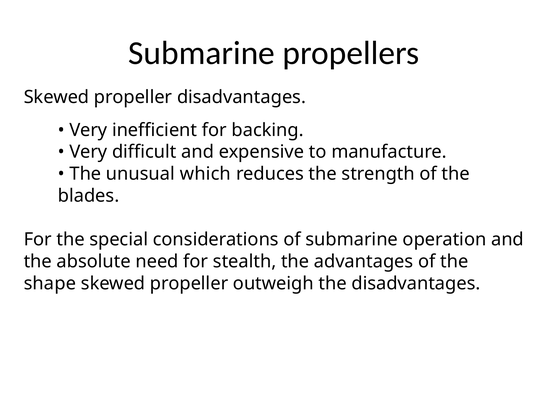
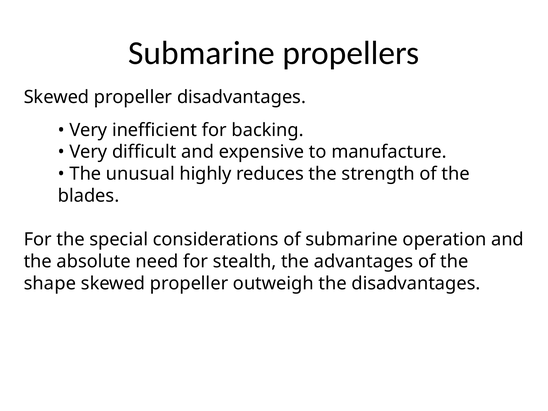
which: which -> highly (206, 174)
